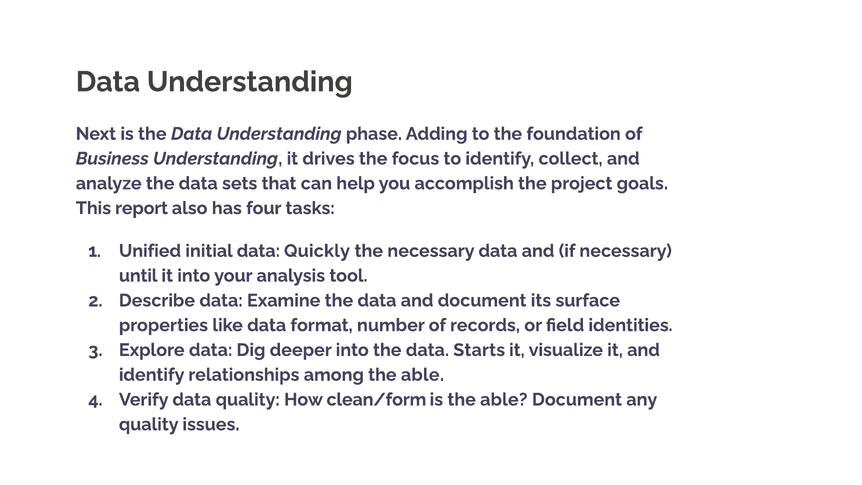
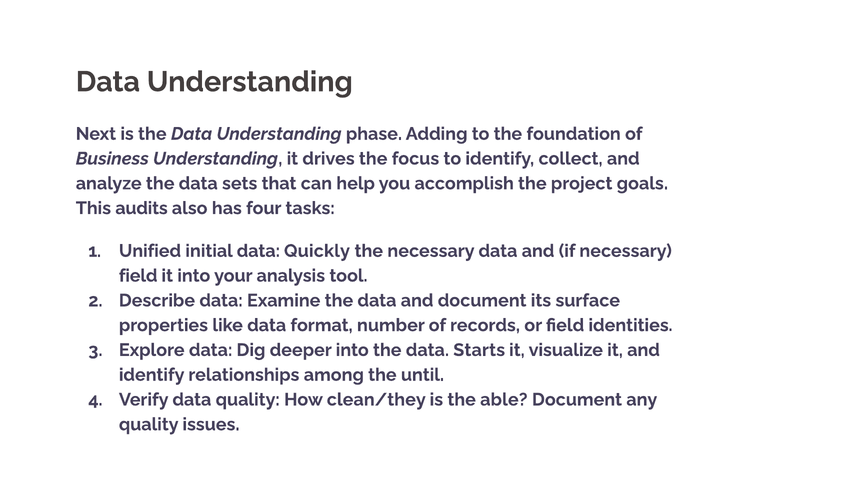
report: report -> audits (142, 208)
until: until -> field (138, 276)
among the able: able -> until (422, 375)
clean/form: clean/form -> clean/they (376, 400)
